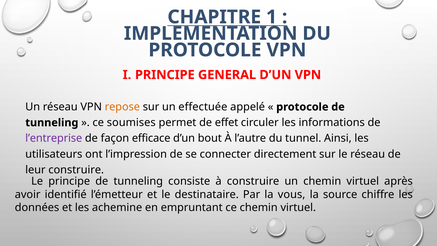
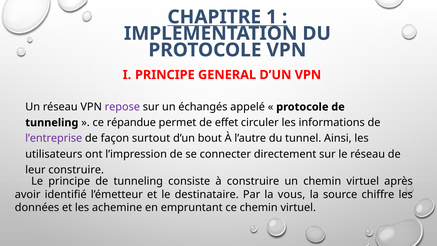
repose colour: orange -> purple (122, 107)
effectuée: effectuée -> échangés (203, 107)
soumises: soumises -> répandue (131, 123)
efficace: efficace -> surtout (151, 138)
